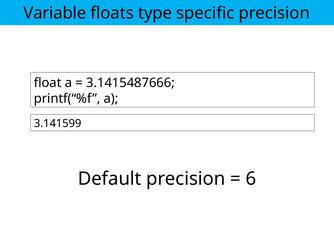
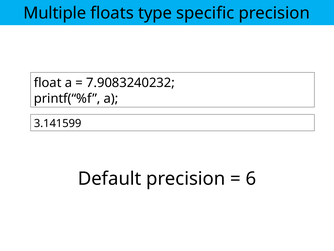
Variable: Variable -> Multiple (55, 13)
3.1415487666: 3.1415487666 -> 7.9083240232 (131, 83)
